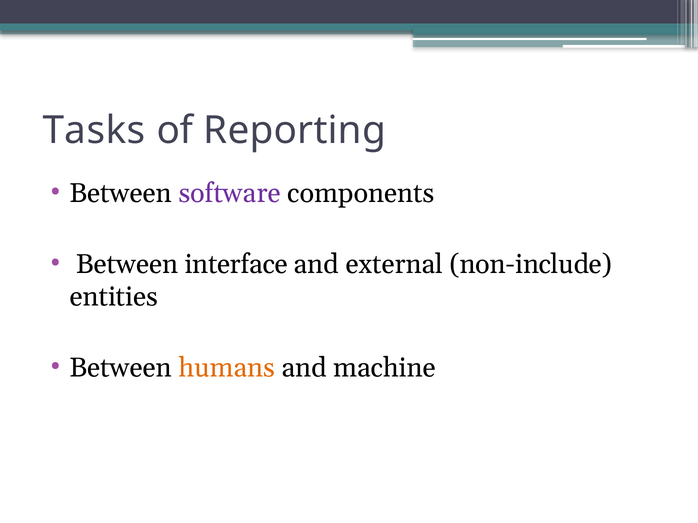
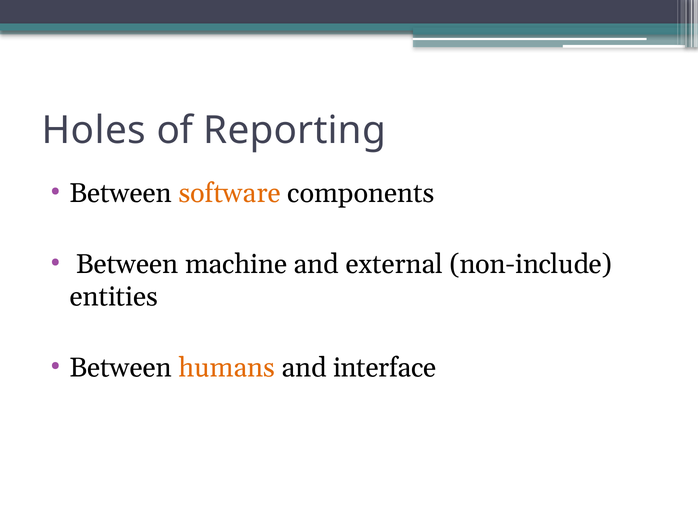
Tasks: Tasks -> Holes (94, 131)
software colour: purple -> orange (230, 193)
interface: interface -> machine (236, 264)
machine: machine -> interface (385, 368)
